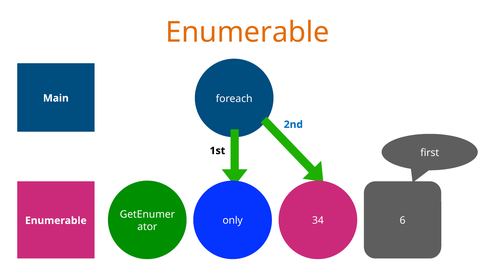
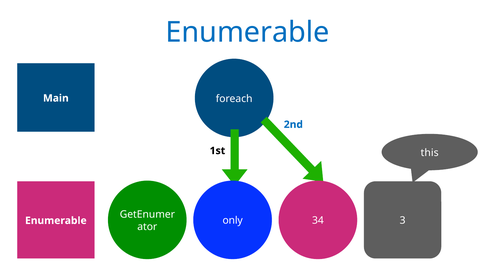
Enumerable colour: orange -> blue (248, 32)
first: first -> this (430, 153)
6: 6 -> 3 (403, 221)
